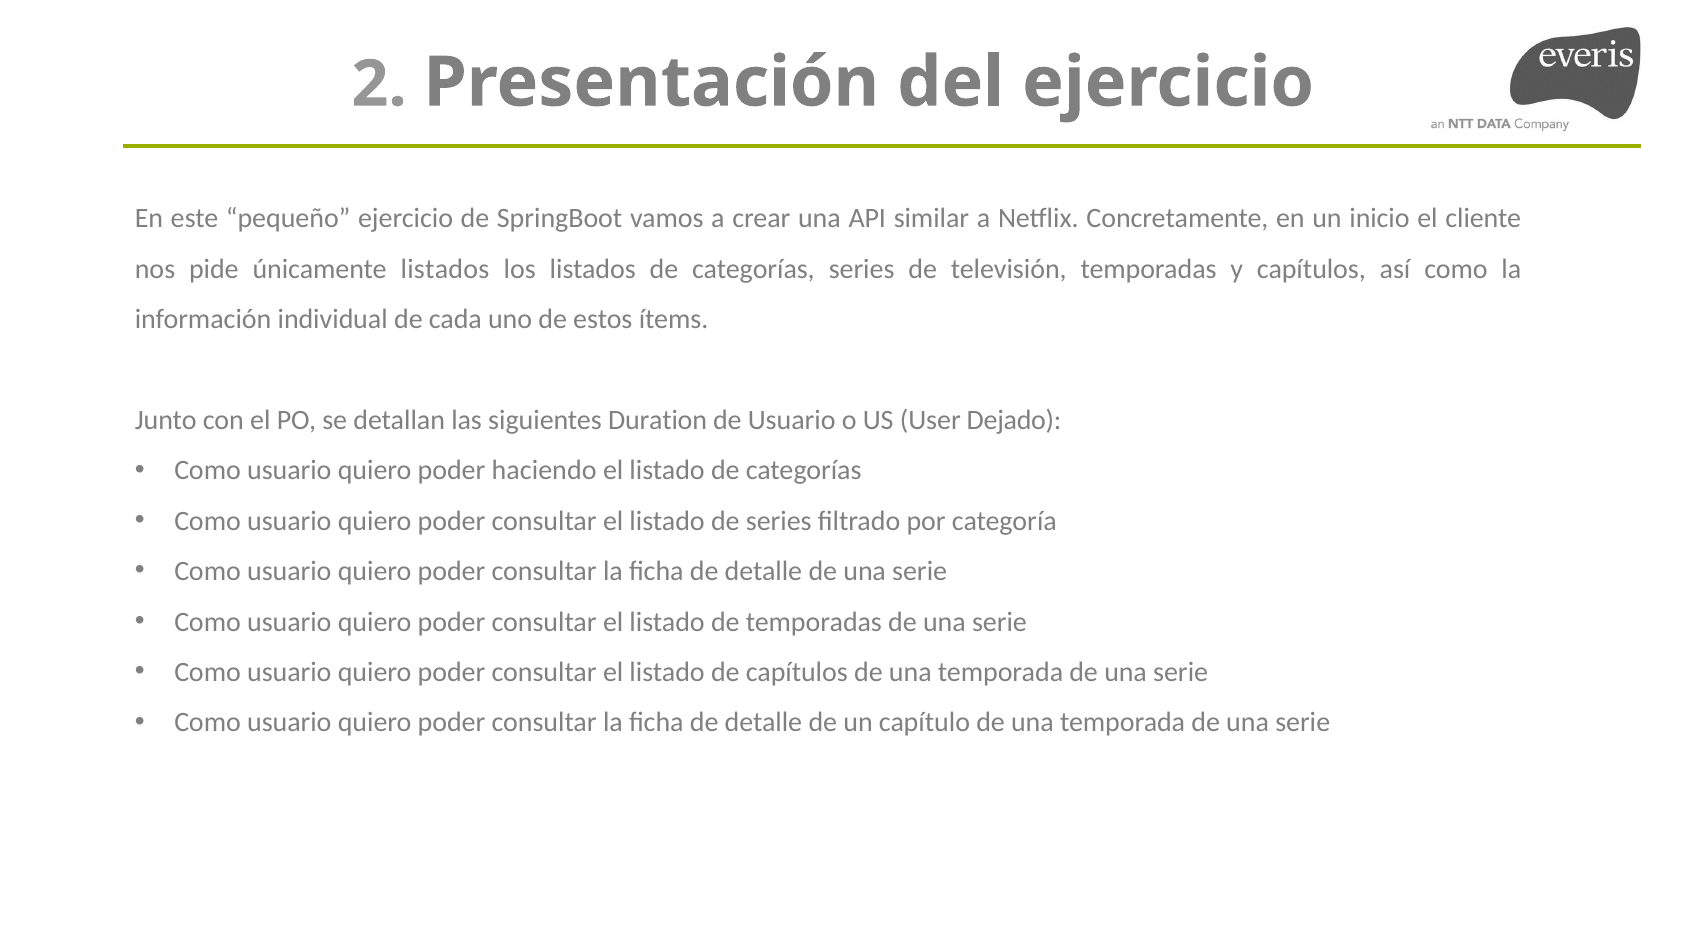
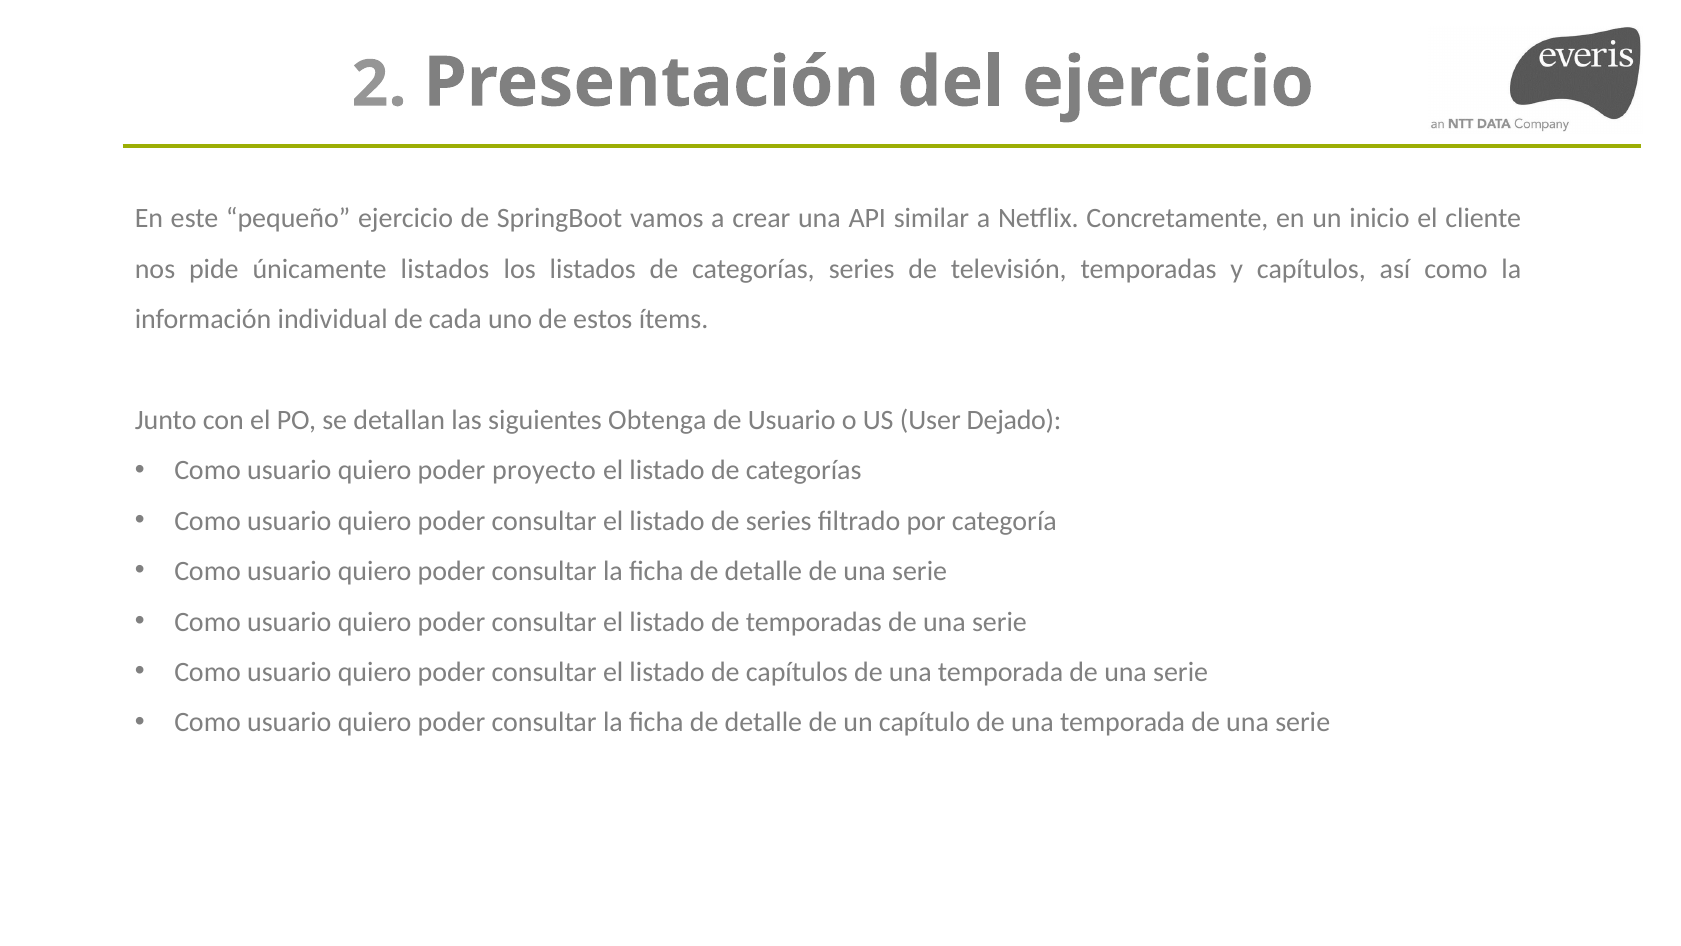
Duration: Duration -> Obtenga (657, 420)
haciendo: haciendo -> proyecto (544, 470)
